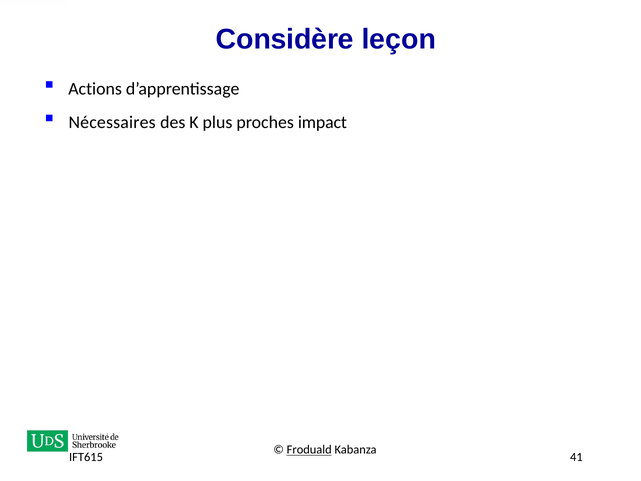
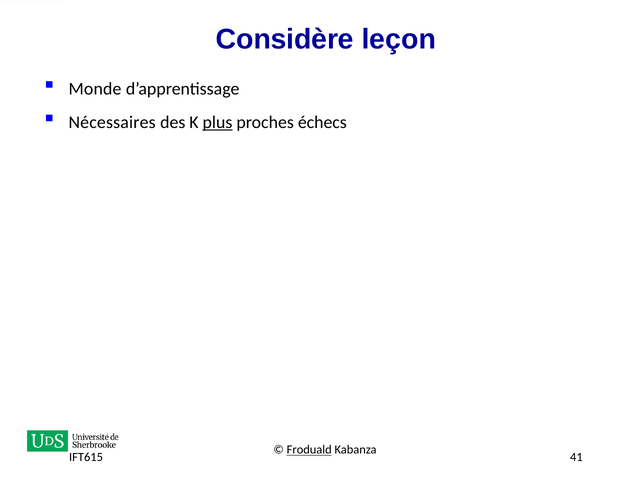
Actions: Actions -> Monde (95, 89)
plus underline: none -> present (217, 122)
impact: impact -> échecs (322, 122)
